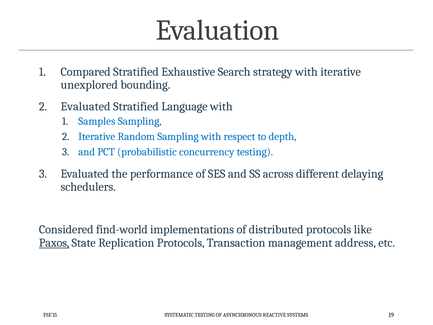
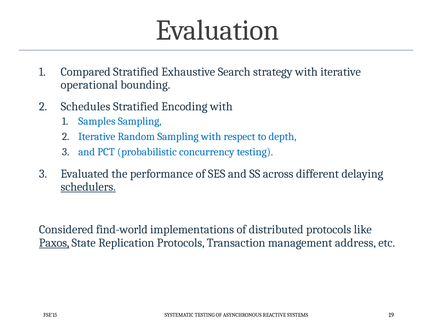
unexplored: unexplored -> operational (89, 85)
Evaluated: Evaluated -> Schedules (86, 106)
Language: Language -> Encoding (184, 106)
schedulers underline: none -> present (88, 187)
